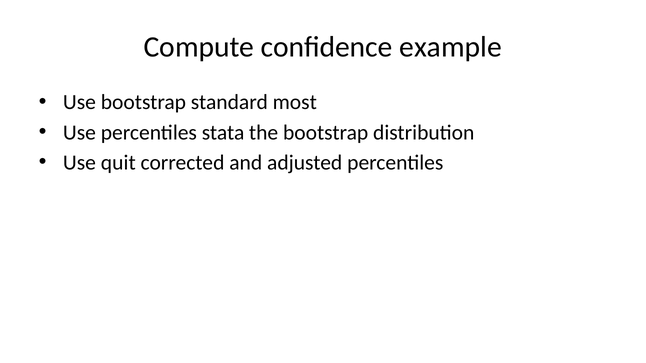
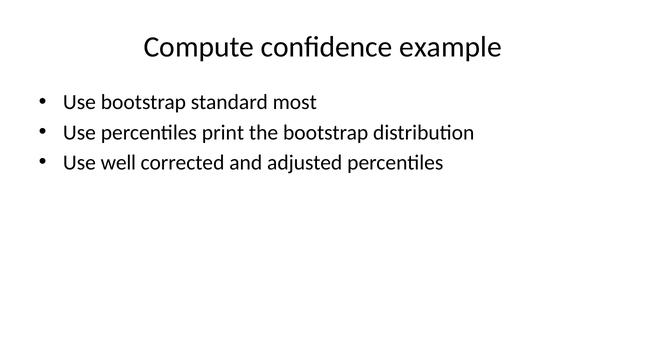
stata: stata -> print (223, 133)
quit: quit -> well (118, 163)
